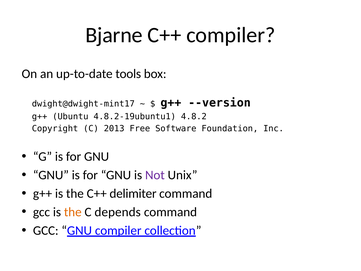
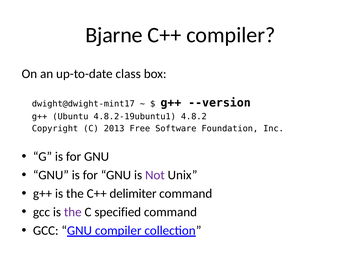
tools: tools -> class (128, 74)
the colour: orange -> purple (73, 212)
depends: depends -> specified (118, 212)
